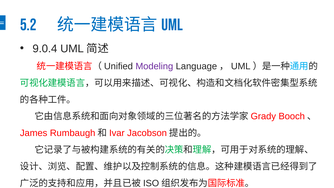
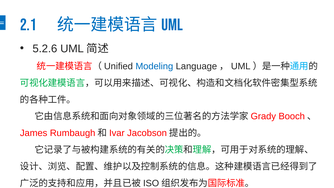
5.2: 5.2 -> 2.1 (28, 25)
9.0.4: 9.0.4 -> 5.2.6 (45, 49)
Modeling colour: purple -> blue (154, 66)
